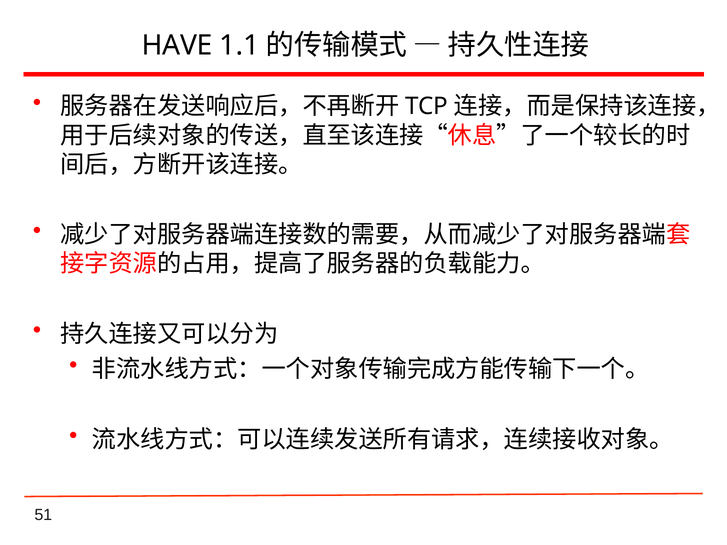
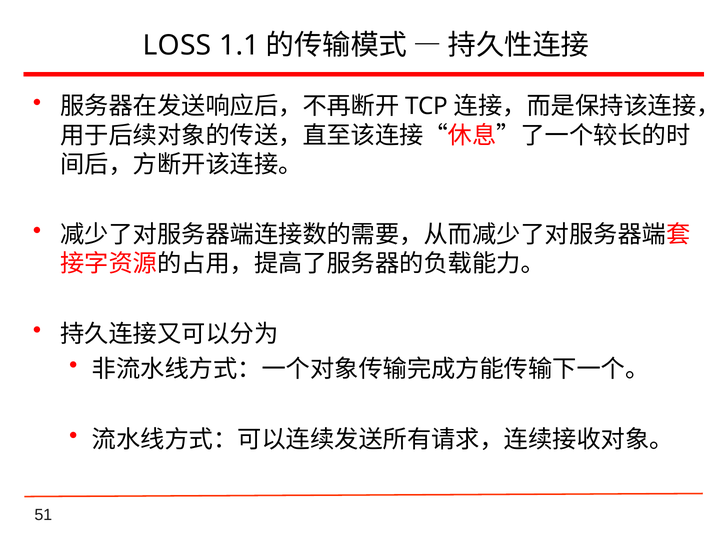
HAVE: HAVE -> LOSS (177, 46)
